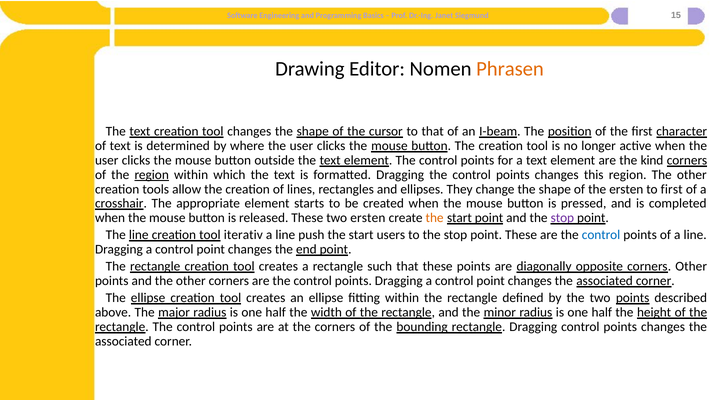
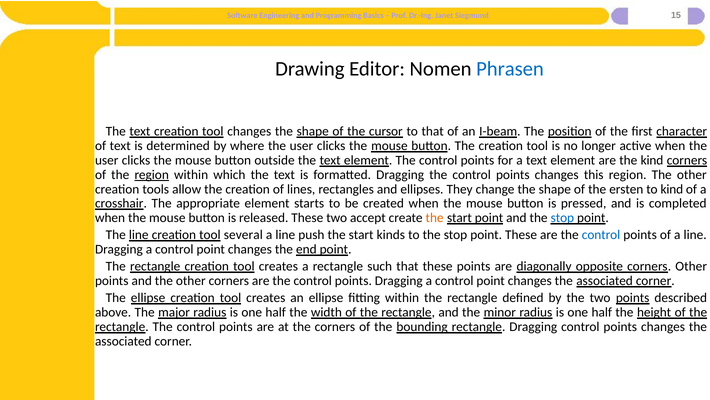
Phrasen colour: orange -> blue (510, 69)
to first: first -> kind (672, 189)
two ersten: ersten -> accept (368, 218)
stop colour: purple -> blue (562, 218)
iterativ: iterativ -> several (243, 235)
users: users -> kinds (391, 235)
